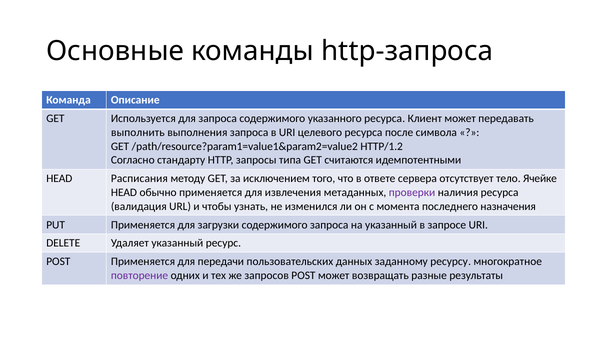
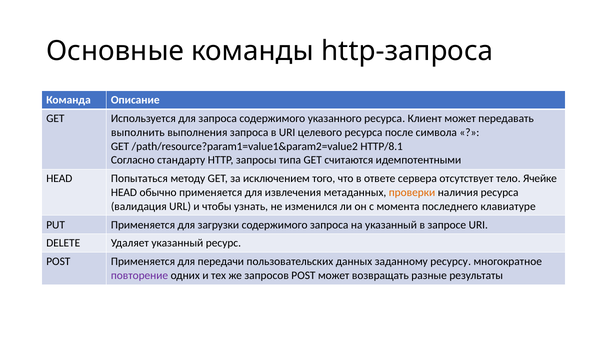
HTTP/1.2: HTTP/1.2 -> HTTP/8.1 (382, 146)
Расписания: Расписания -> Попытаться (139, 179)
проверки colour: purple -> orange (412, 193)
назначения: назначения -> клавиатуре (508, 207)
